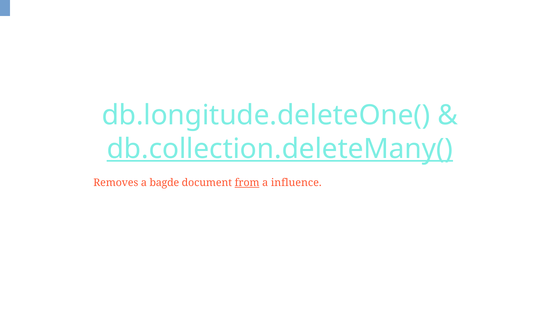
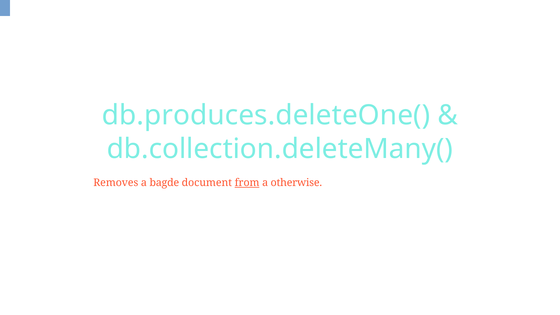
db.longitude.deleteOne(: db.longitude.deleteOne( -> db.produces.deleteOne( (266, 115)
db.collection.deleteMany( underline: present -> none (280, 149)
influence: influence -> otherwise (296, 183)
